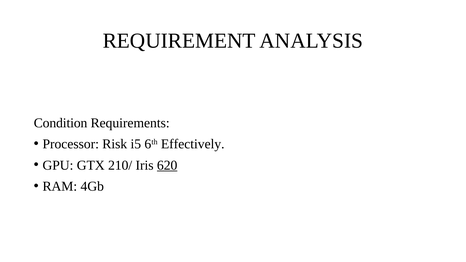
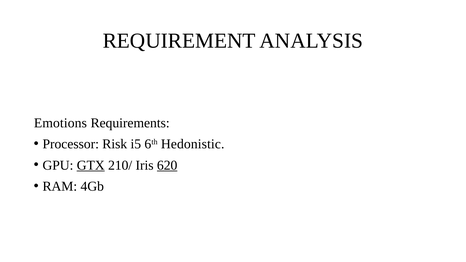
Condition: Condition -> Emotions (60, 123)
Effectively: Effectively -> Hedonistic (193, 144)
GTX underline: none -> present (91, 165)
